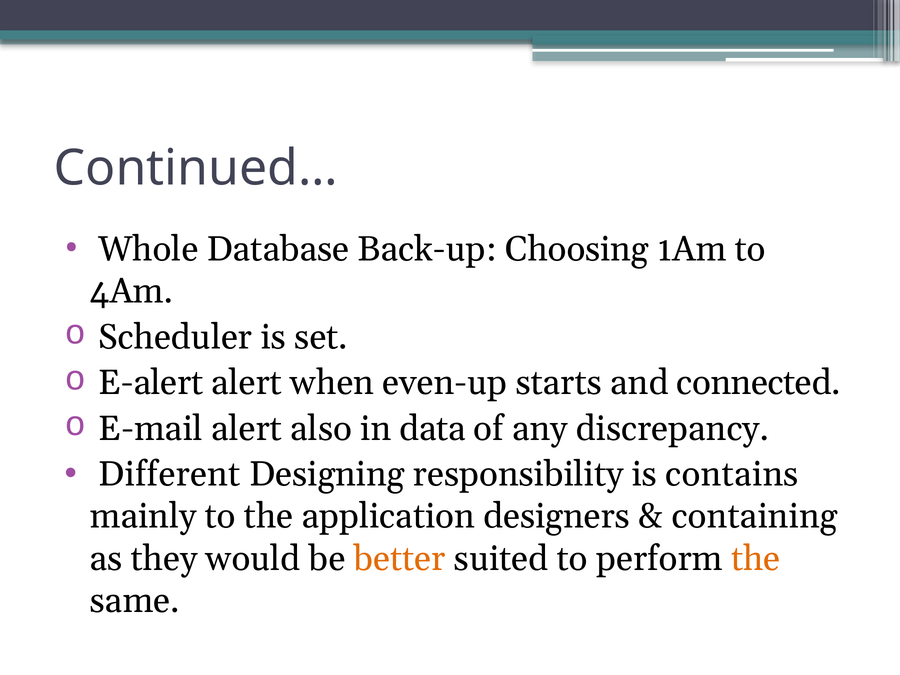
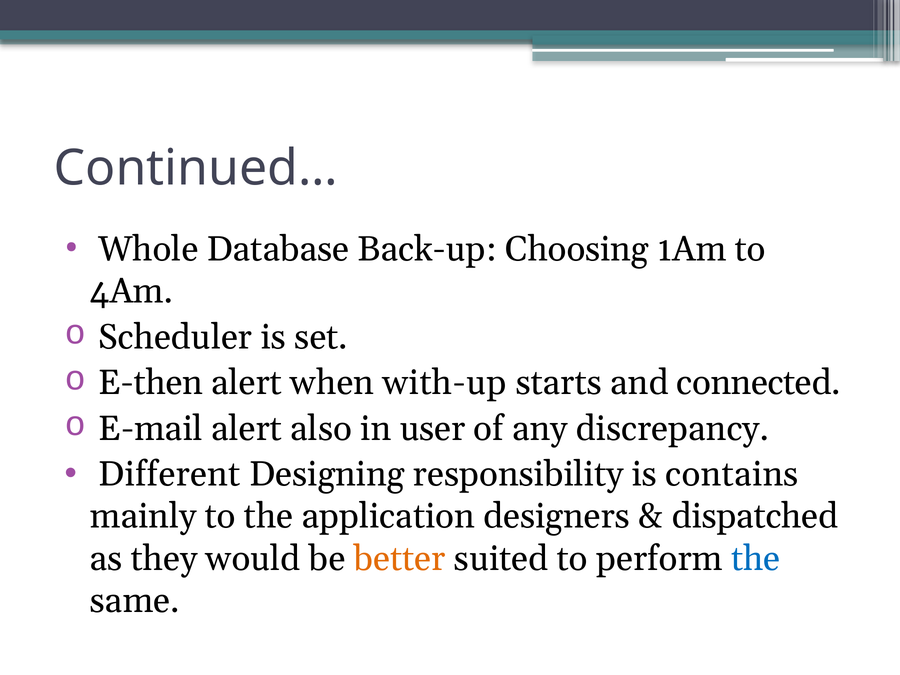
E-alert: E-alert -> E-then (151, 383)
even-up: even-up -> with-up (445, 383)
data: data -> user (432, 429)
containing: containing -> dispatched (755, 516)
the colour: orange -> blue (756, 558)
